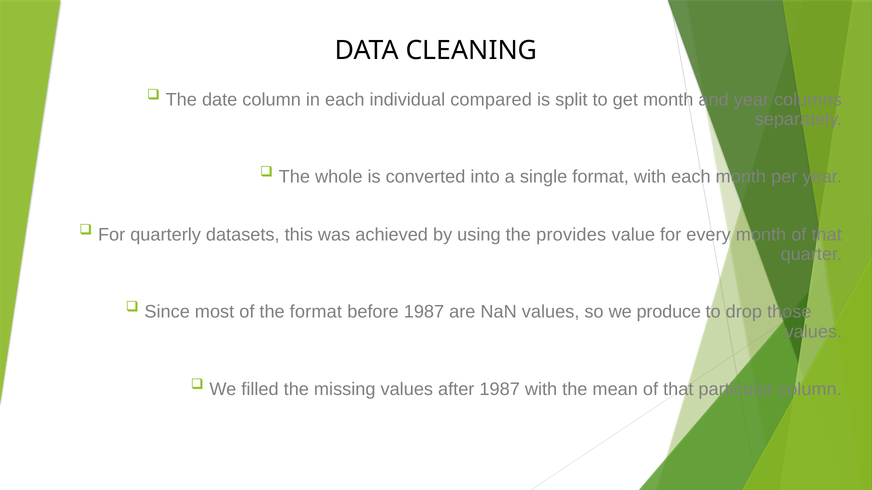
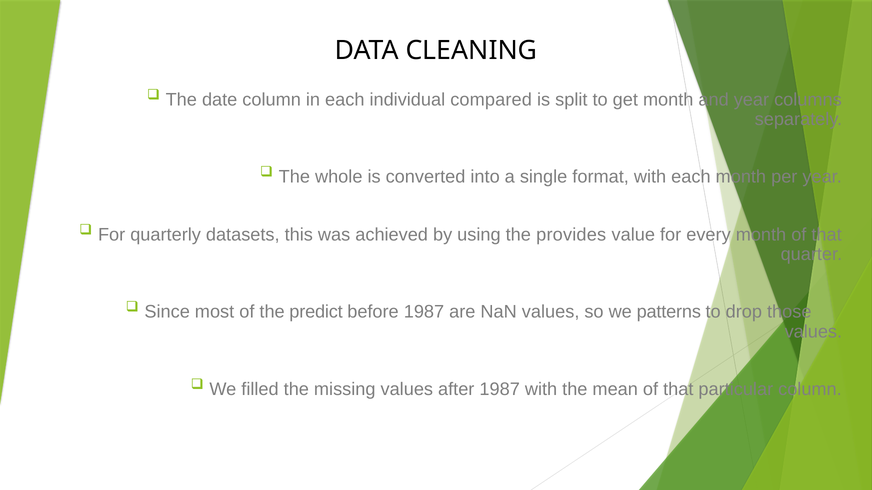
the format: format -> predict (316, 312)
produce: produce -> patterns (669, 312)
